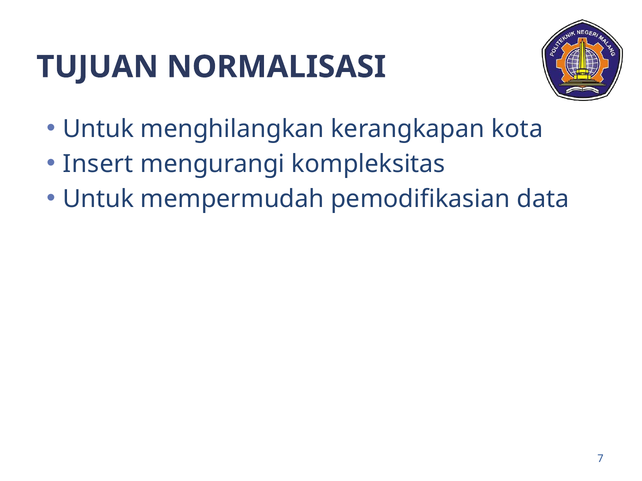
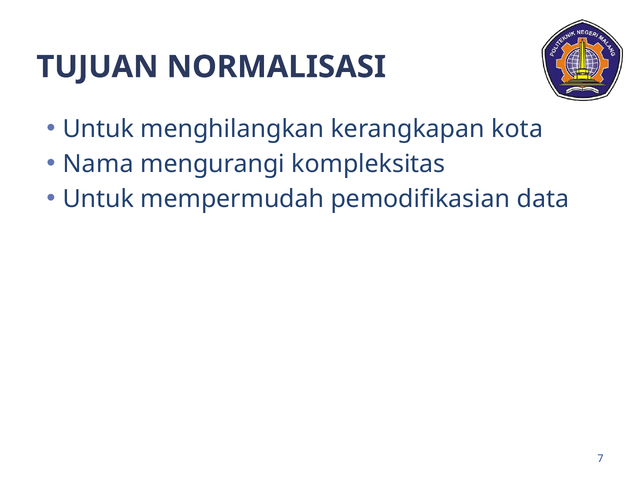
Insert: Insert -> Nama (98, 164)
